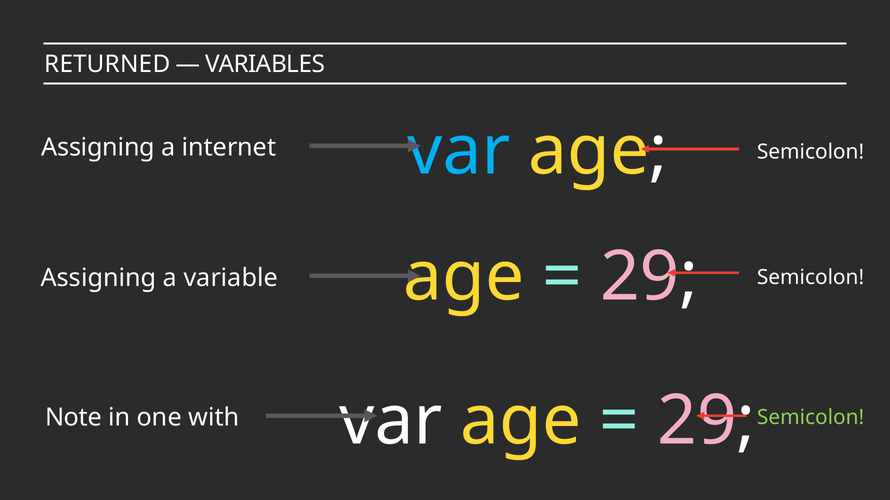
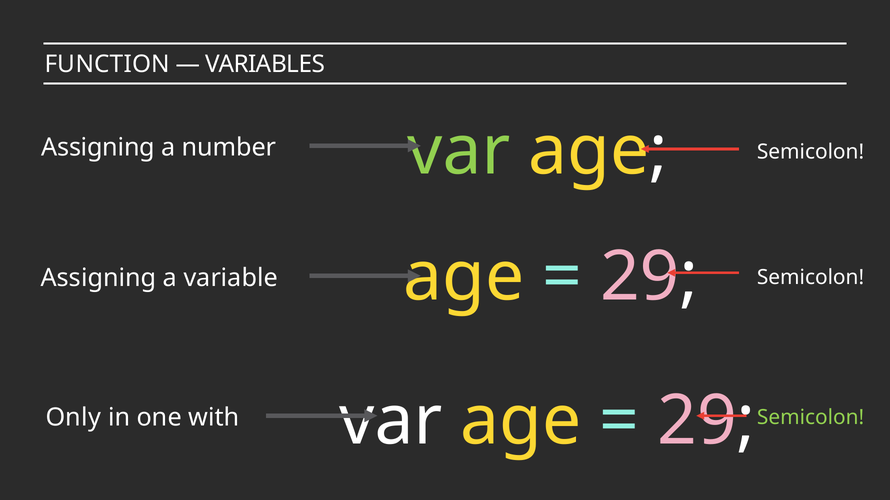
RETURNED: RETURNED -> FUNCTION (107, 64)
var colour: light blue -> light green (459, 151)
internet: internet -> number (229, 148)
Note: Note -> Only (73, 417)
